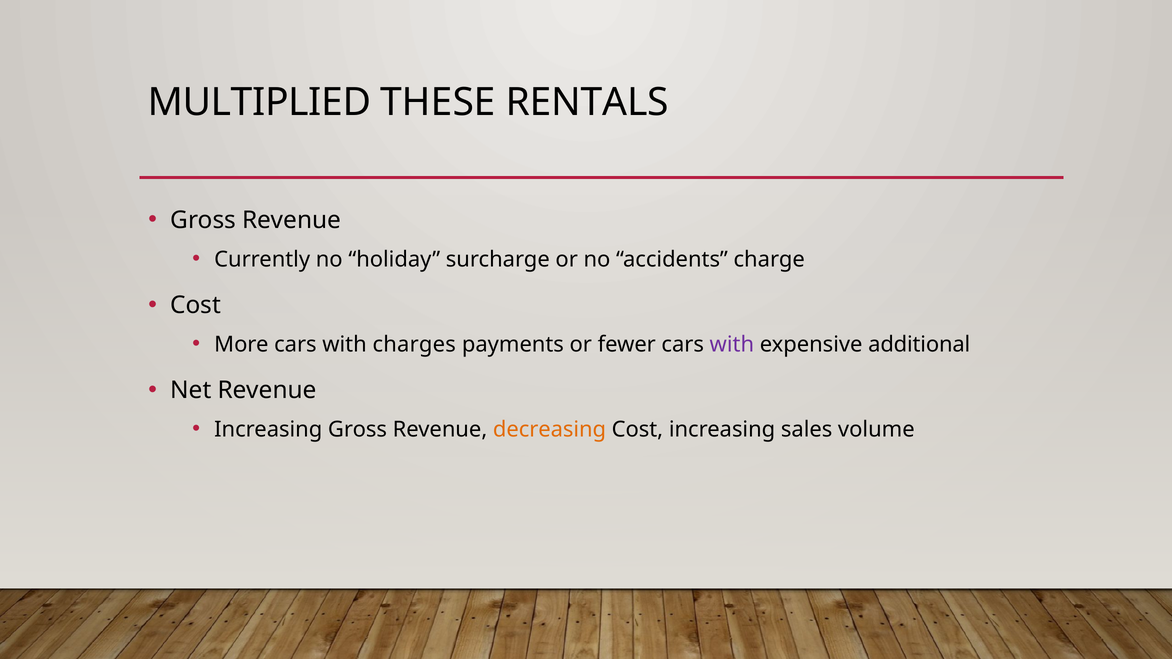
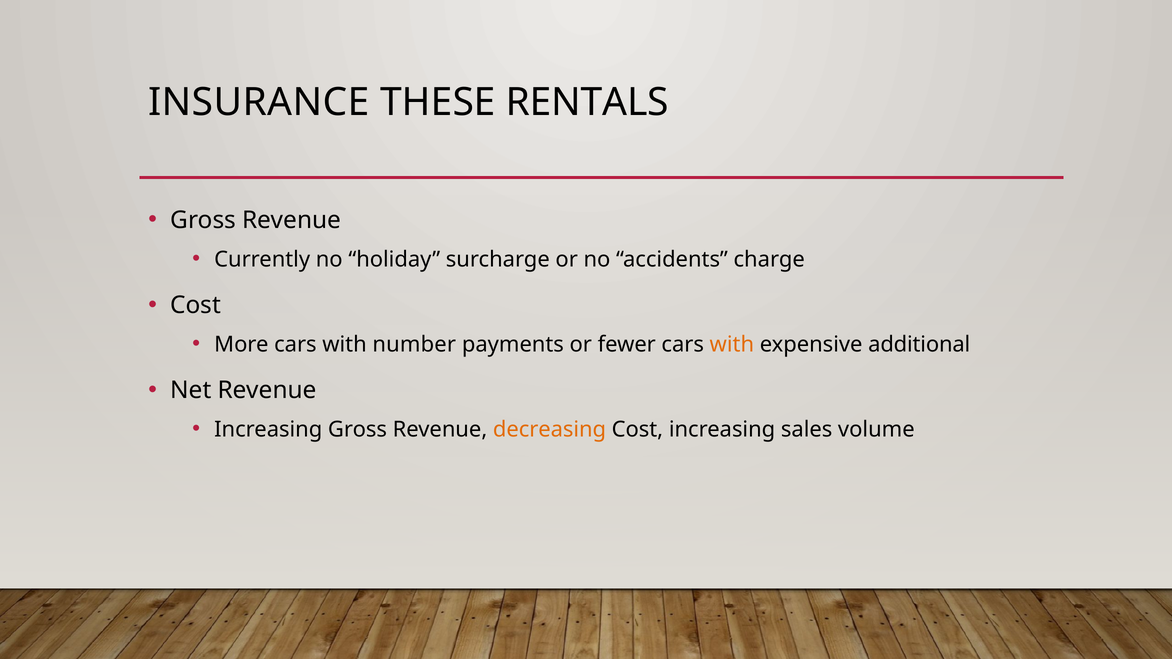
MULTIPLIED: MULTIPLIED -> INSURANCE (259, 103)
charges: charges -> number (414, 344)
with colour: purple -> orange (732, 344)
